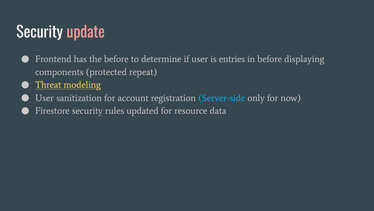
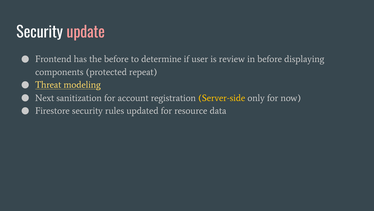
entries: entries -> review (232, 59)
User: User -> Next (45, 98)
Server-side colour: light blue -> yellow (222, 98)
